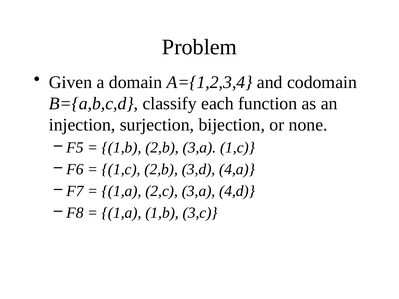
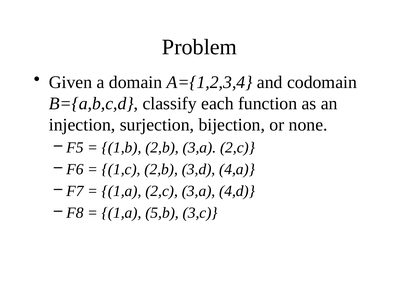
3,a 1,c: 1,c -> 2,c (238, 148)
1,a 1,b: 1,b -> 5,b (162, 213)
